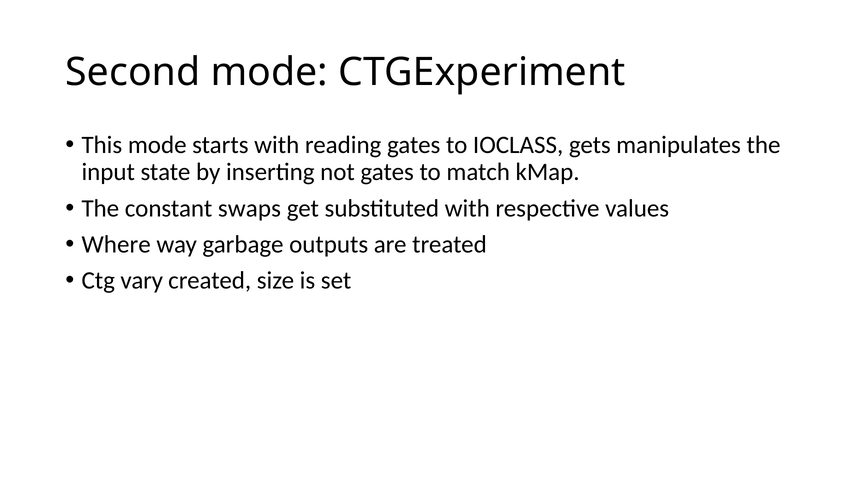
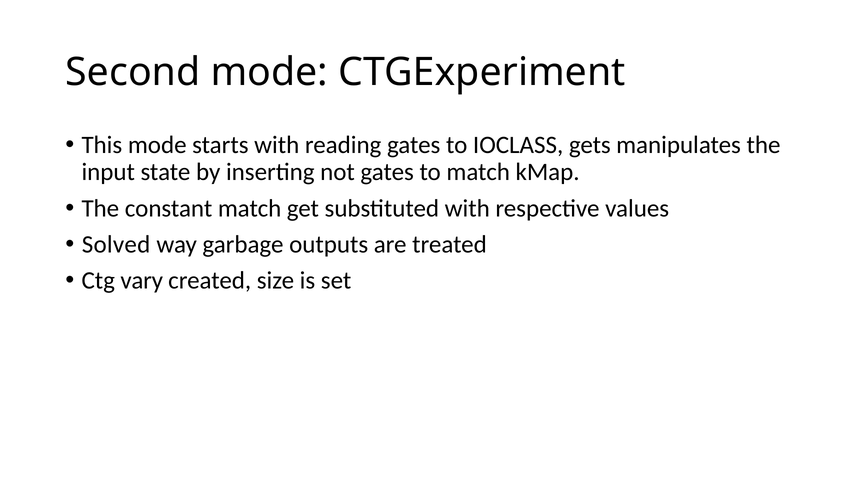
constant swaps: swaps -> match (250, 208)
Where: Where -> Solved (116, 244)
